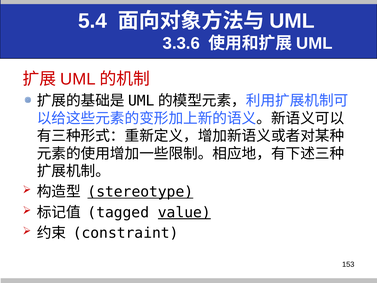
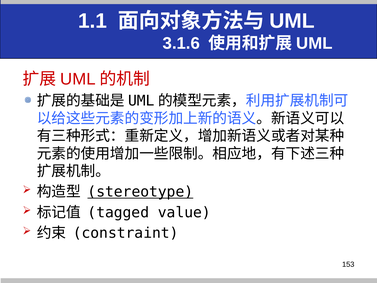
5.4: 5.4 -> 1.1 (93, 21)
3.3.6: 3.3.6 -> 3.1.6 (181, 43)
value underline: present -> none (184, 212)
